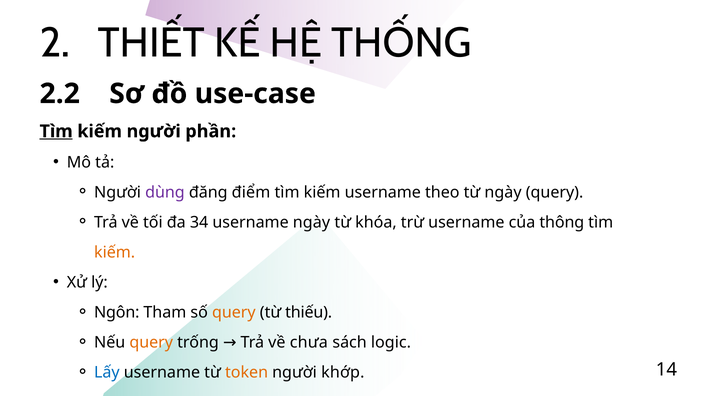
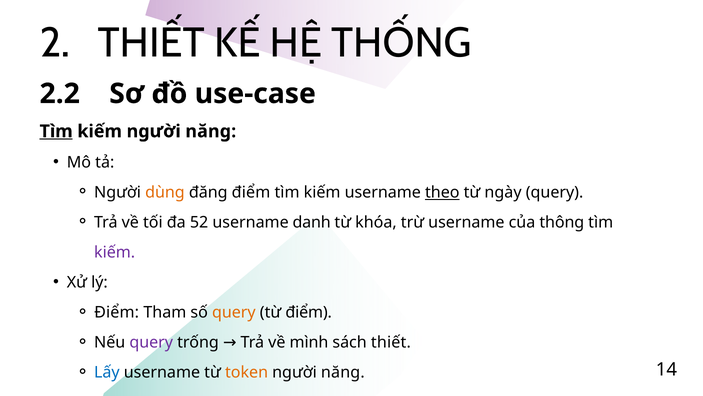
kiếm người phần: phần -> năng (211, 131)
dùng colour: purple -> orange (165, 192)
theo underline: none -> present (442, 192)
34: 34 -> 52 (199, 222)
username ngày: ngày -> danh (312, 222)
kiếm colour: orange -> purple (115, 252)
Ngôn: Ngôn -> Điểm (117, 312)
từ thiếu: thiếu -> điểm (309, 312)
query colour: orange -> purple (151, 342)
chưa: chưa -> mình (309, 342)
sách logic: logic -> thiết (391, 342)
khớp: khớp -> năng (343, 372)
